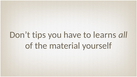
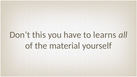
tips: tips -> this (39, 35)
